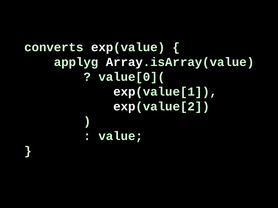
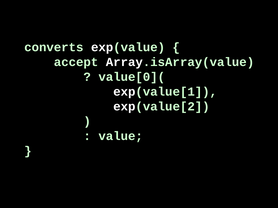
applyg: applyg -> accept (76, 62)
